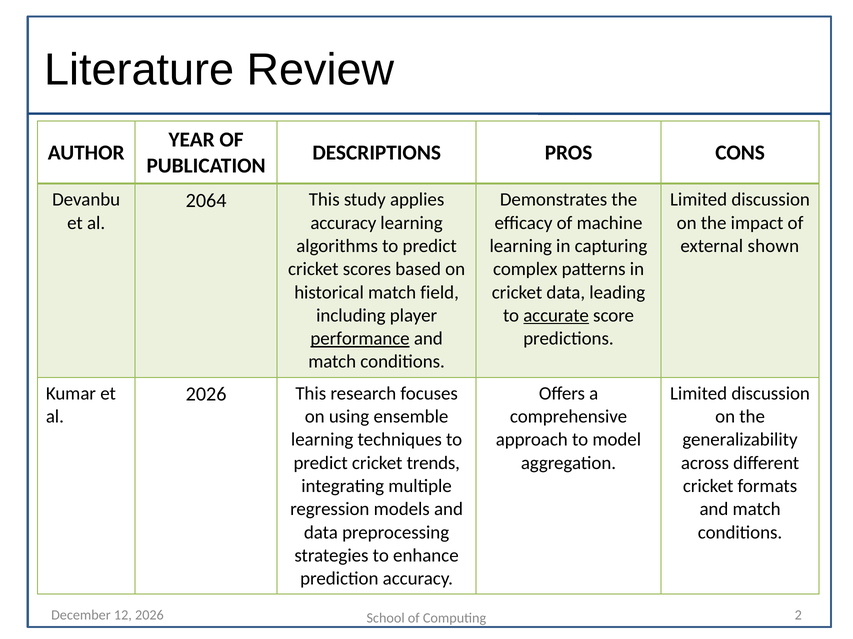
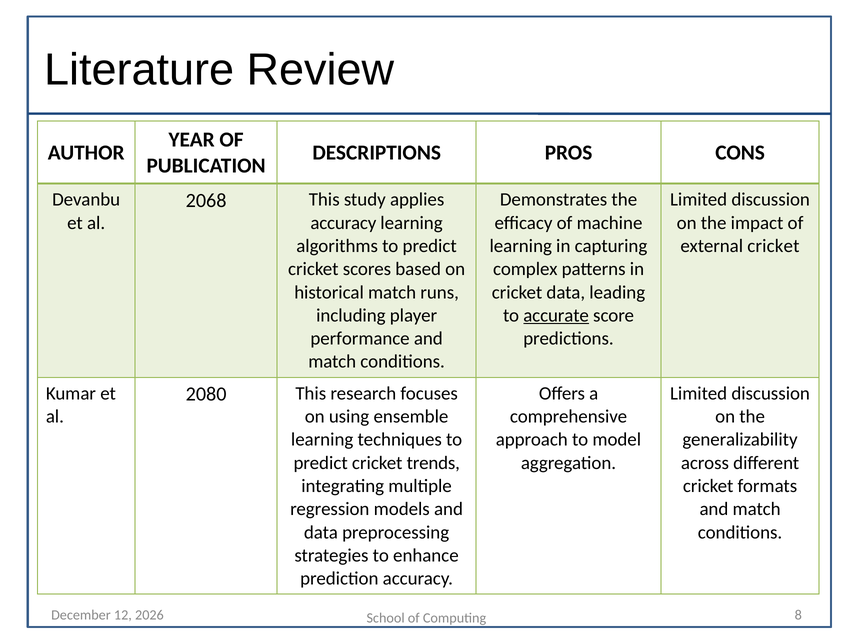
2064: 2064 -> 2068 (206, 201)
external shown: shown -> cricket (773, 246)
field: field -> runs (440, 293)
performance underline: present -> none (360, 339)
2026: 2026 -> 2080 (206, 395)
2: 2 -> 8 (798, 616)
